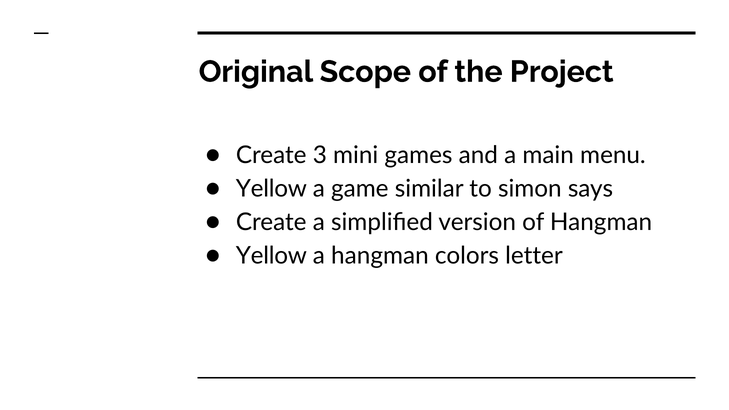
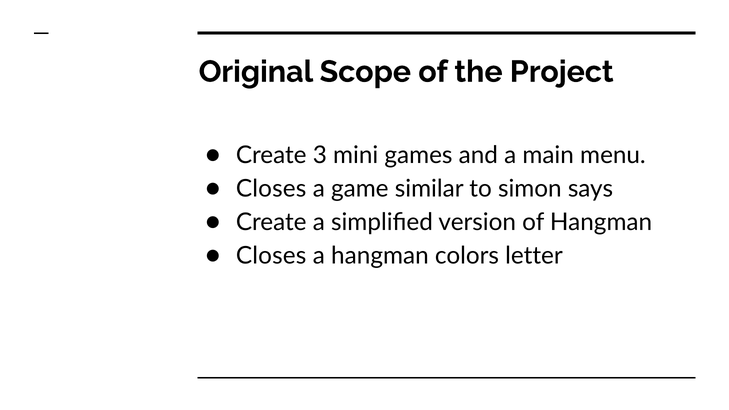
Yellow: Yellow -> Closes (271, 189)
Yellow: Yellow -> Closes (271, 256)
